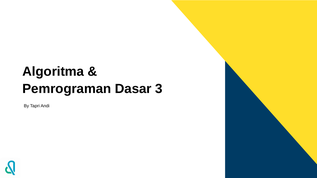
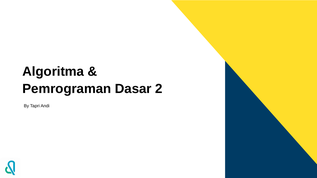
3: 3 -> 2 (159, 89)
